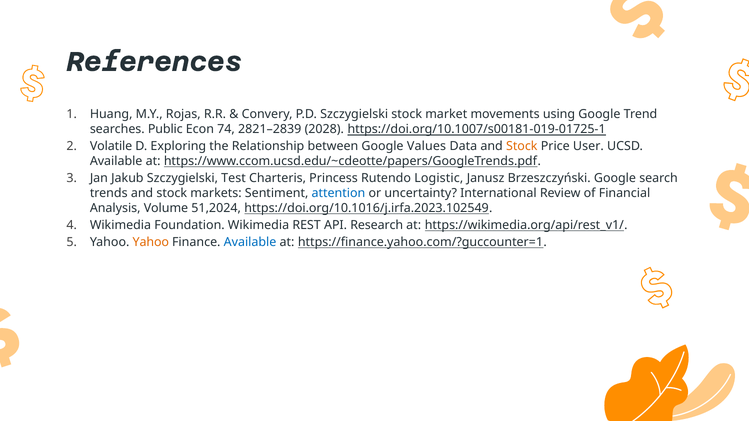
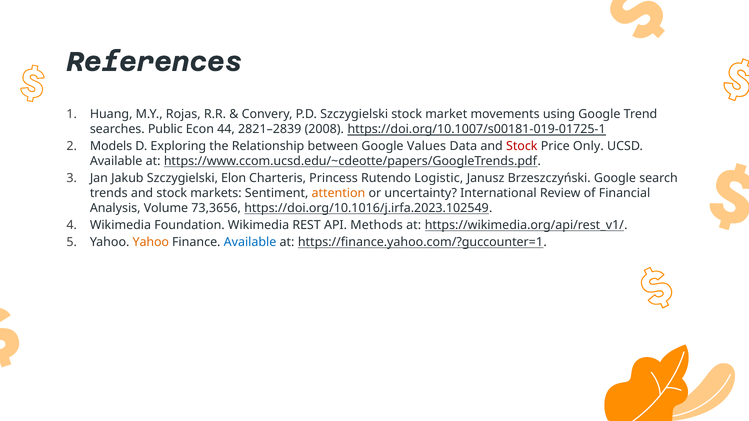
74: 74 -> 44 (226, 129)
2028: 2028 -> 2008 (324, 129)
Volatile: Volatile -> Models (111, 146)
Stock colour: orange -> red (522, 146)
User: User -> Only (588, 146)
Test: Test -> Elon (234, 178)
attention colour: blue -> orange (338, 193)
51,2024: 51,2024 -> 73,3656 (216, 208)
Research: Research -> Methods (377, 225)
